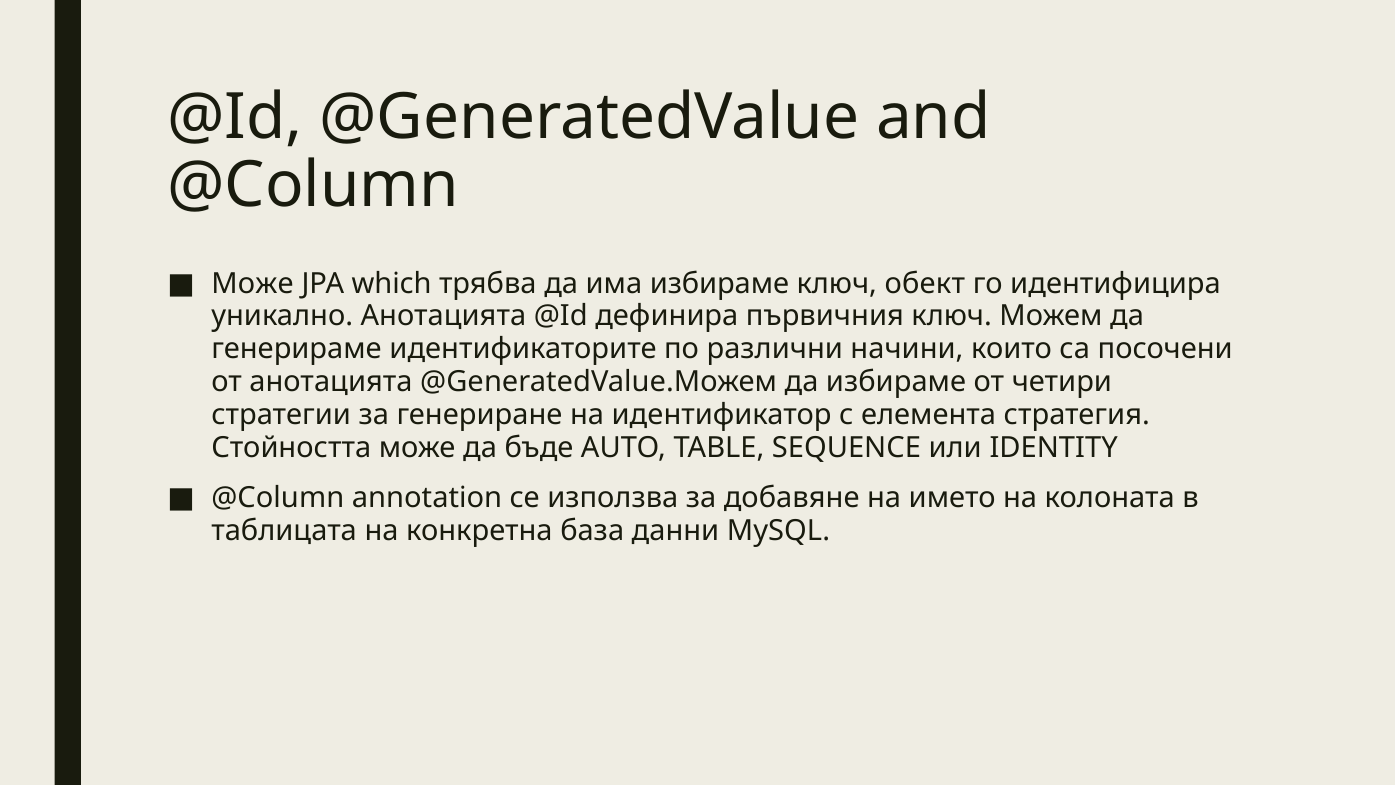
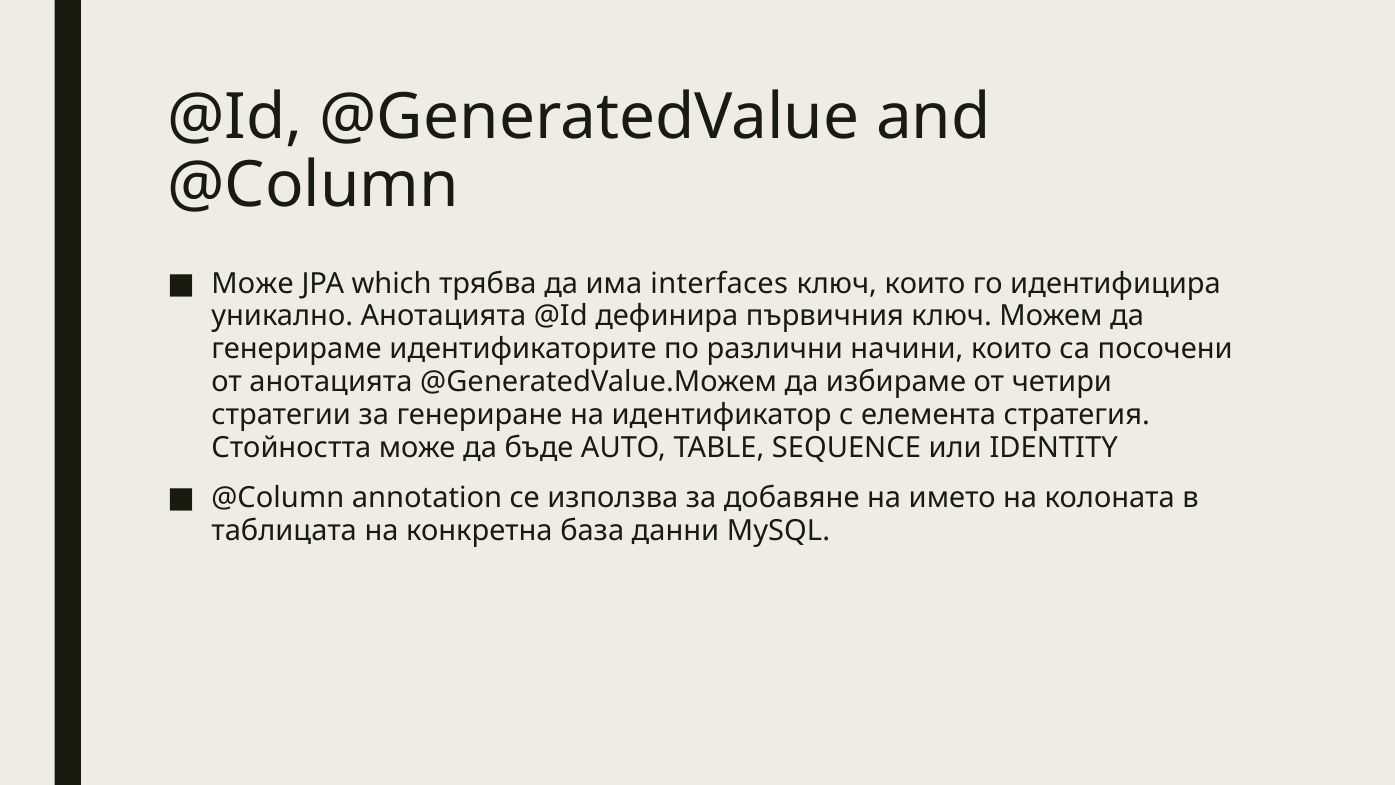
има избираме: избираме -> interfaces (719, 283)
ключ обект: обект -> които (925, 283)
